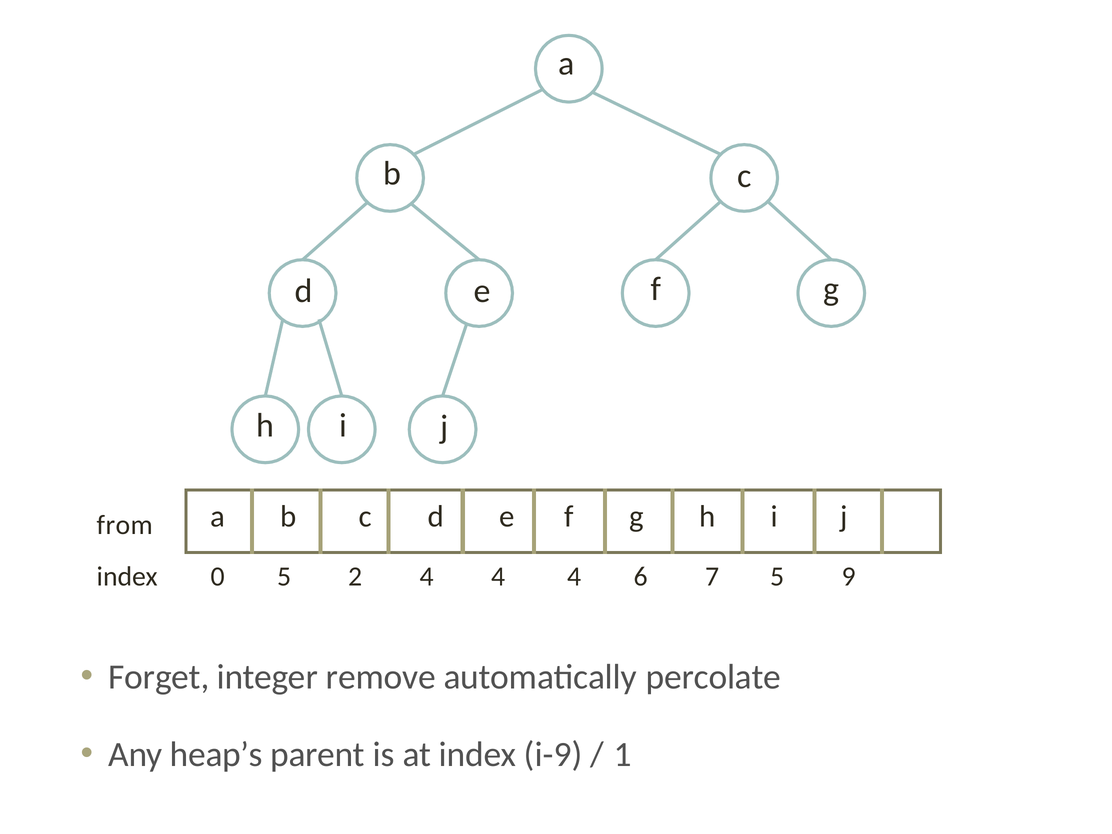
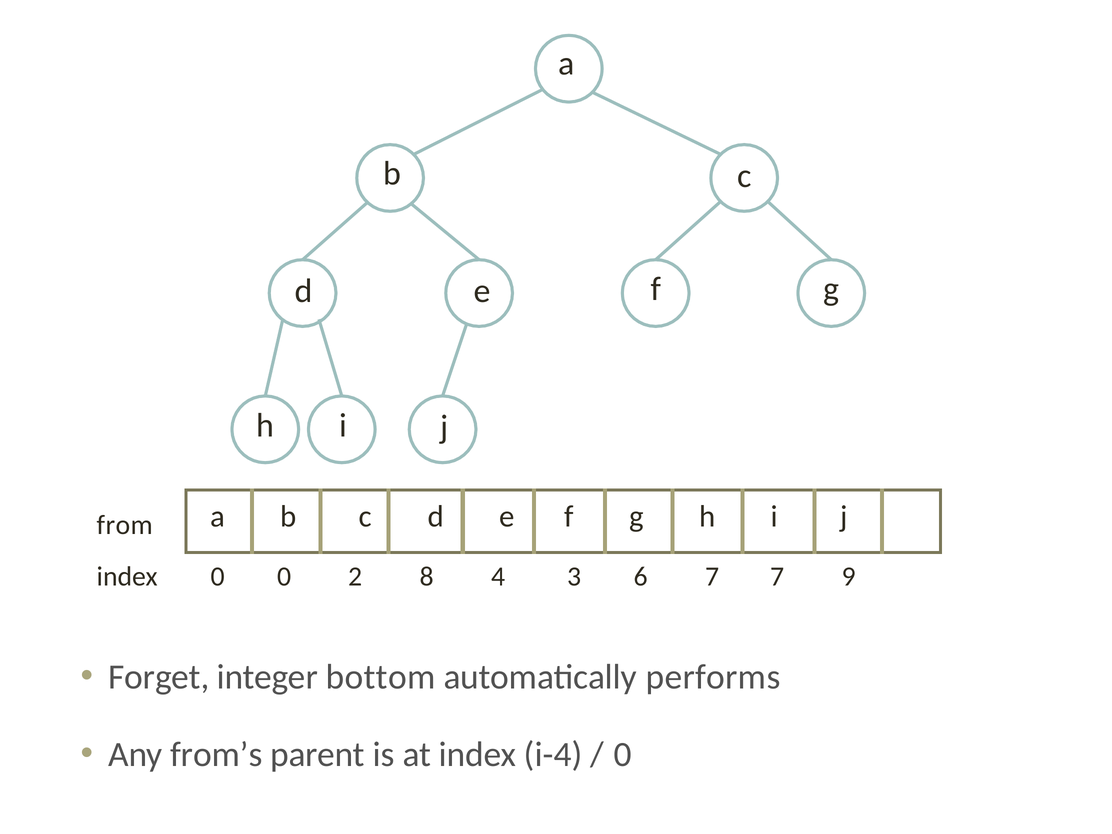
0 5: 5 -> 0 (284, 577)
2 4: 4 -> 8 (427, 577)
4: 4 -> 3 (575, 577)
7 5: 5 -> 7 (777, 577)
remove: remove -> bottom (381, 677)
percolate: percolate -> performs (713, 677)
heap’s: heap’s -> from’s (216, 755)
i-9: i-9 -> i-4 (553, 755)
1: 1 -> 0 (623, 755)
